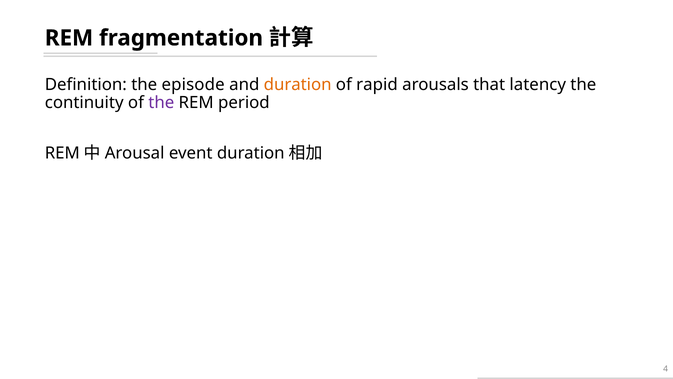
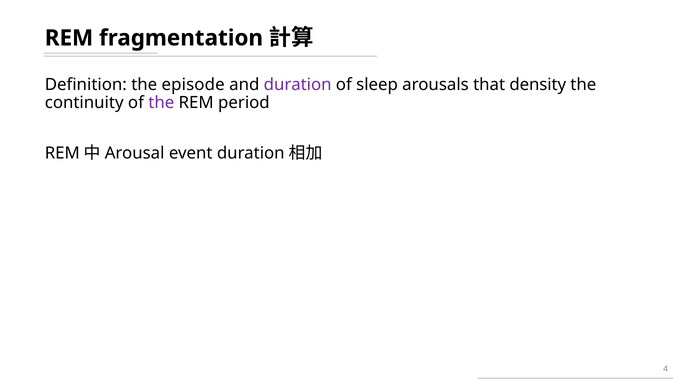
duration colour: orange -> purple (298, 84)
rapid: rapid -> sleep (377, 84)
latency: latency -> density (538, 84)
